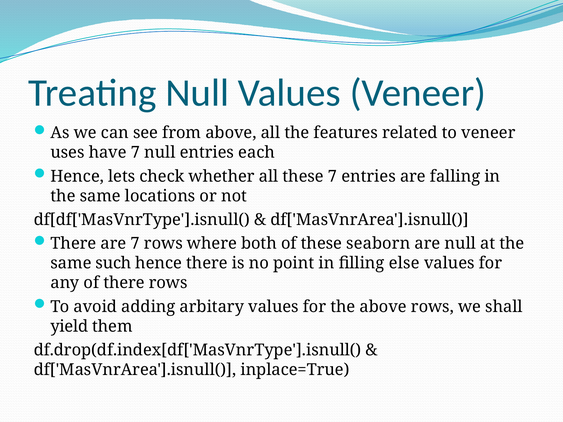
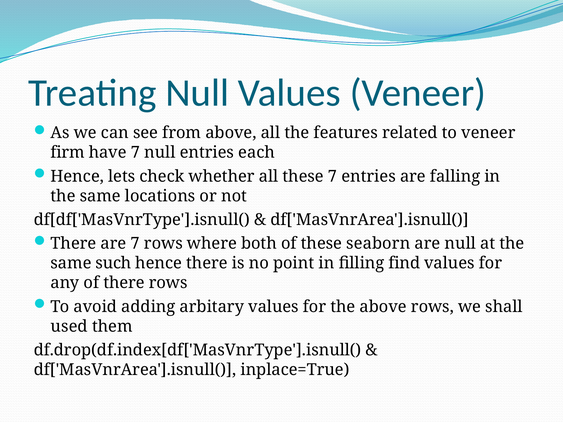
uses: uses -> firm (68, 153)
else: else -> find (404, 263)
yield: yield -> used (69, 327)
